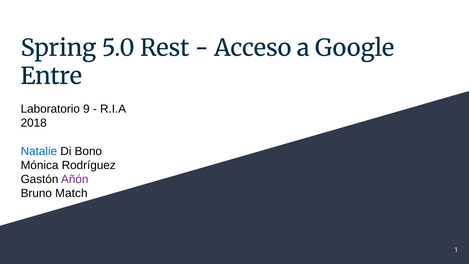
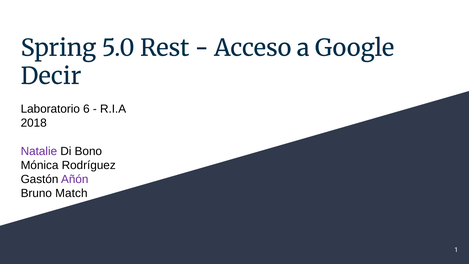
Entre: Entre -> Decir (51, 76)
9: 9 -> 6 (86, 109)
Natalie colour: blue -> purple (39, 151)
